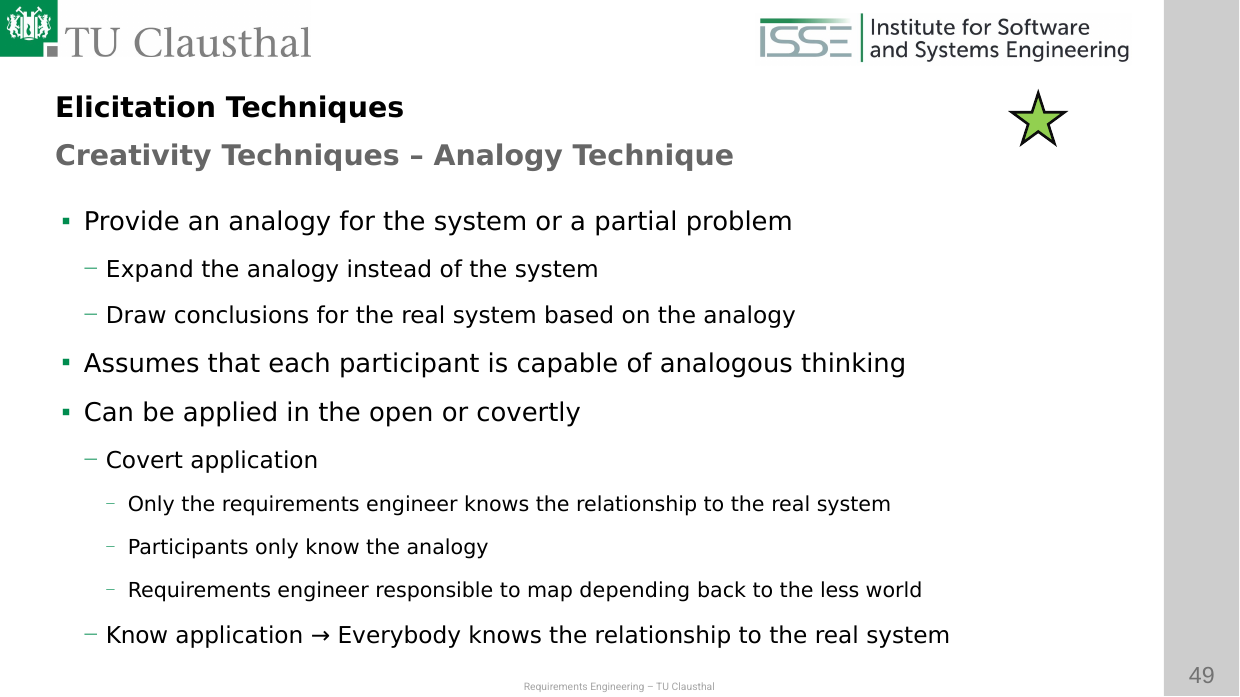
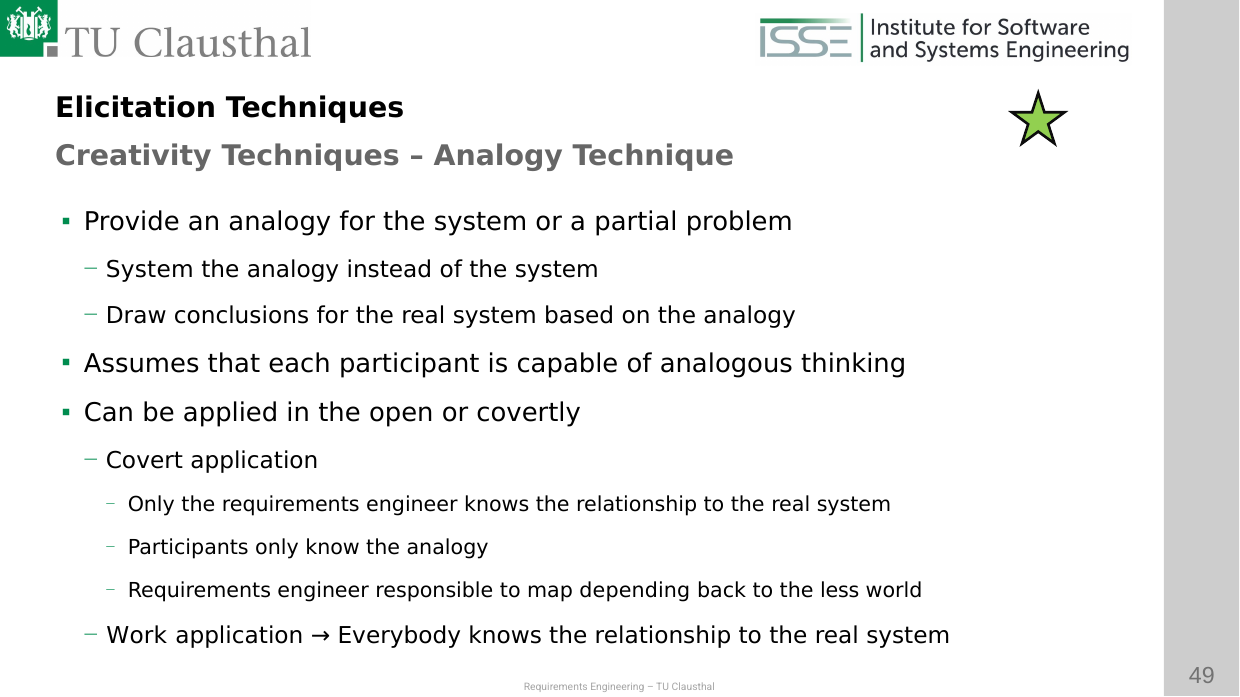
Expand: Expand -> System (150, 270)
Know: Know -> Work (137, 636)
